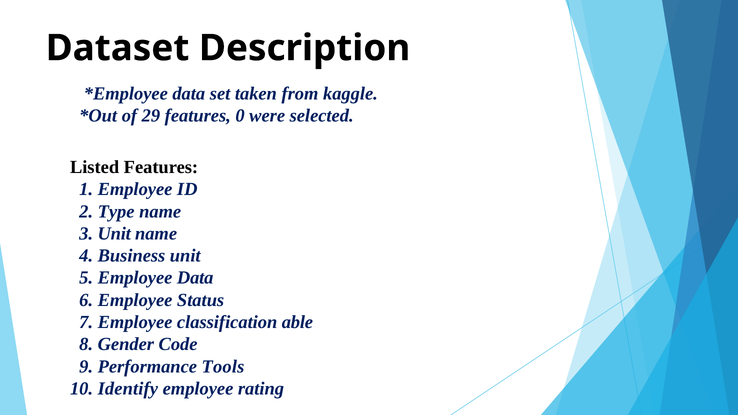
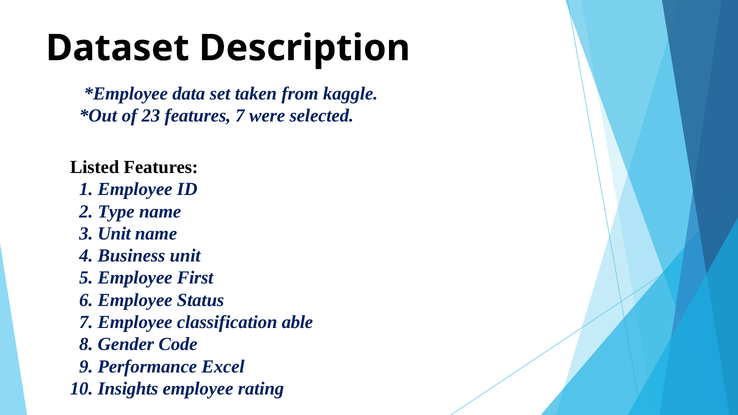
29: 29 -> 23 (151, 116)
features 0: 0 -> 7 (240, 116)
Employee Data: Data -> First (195, 278)
Tools: Tools -> Excel (223, 367)
Identify: Identify -> Insights (128, 389)
